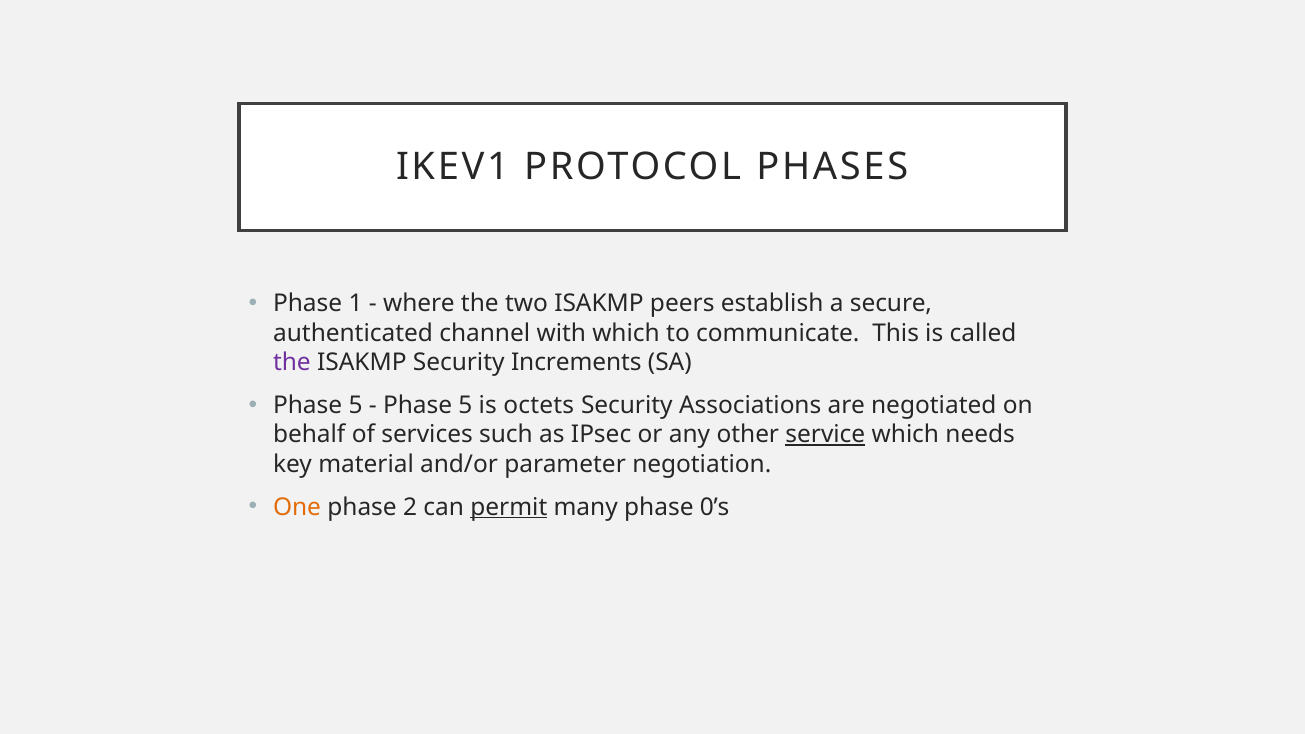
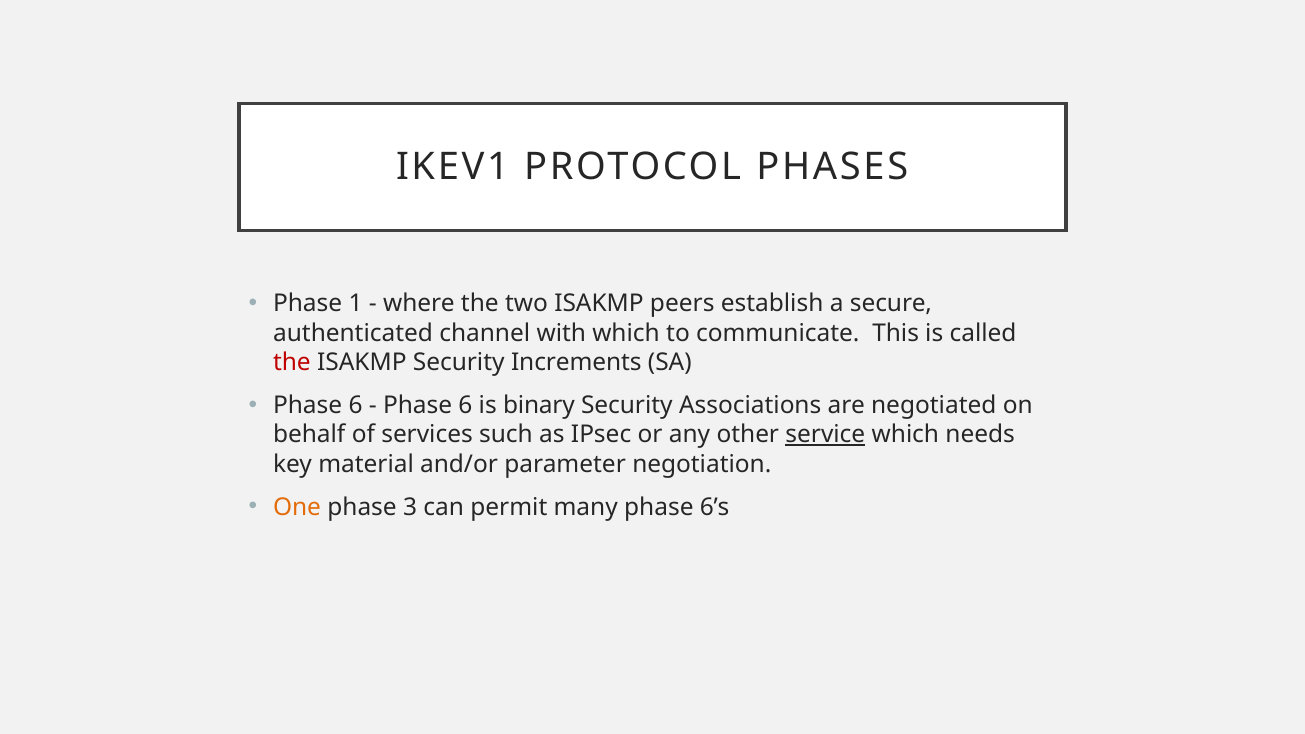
the colour: purple -> red (292, 362)
5: 5 -> 6 (356, 405)
5: 5 -> 6 (465, 405)
octets: octets -> binary (539, 405)
2: 2 -> 3 (410, 507)
permit underline: present -> none (509, 507)
0’s: 0’s -> 6’s (715, 507)
